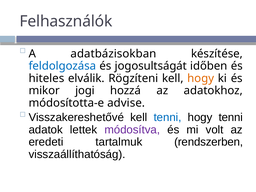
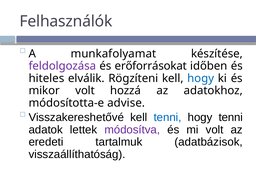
adatbázisokban: adatbázisokban -> munkafolyamat (113, 54)
feldolgozása colour: blue -> purple (62, 66)
jogosultságát: jogosultságát -> erőforrásokat (151, 66)
hogy colour: orange -> blue (201, 78)
mikor jogi: jogi -> volt (85, 91)
rendszerben: rendszerben -> adatbázisok (209, 142)
